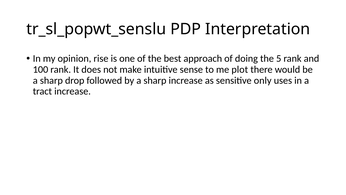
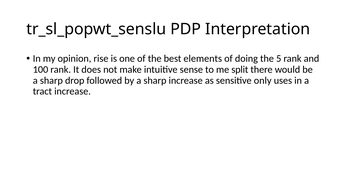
approach: approach -> elements (203, 58)
plot: plot -> split (240, 69)
